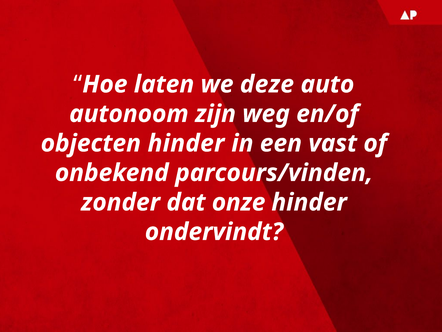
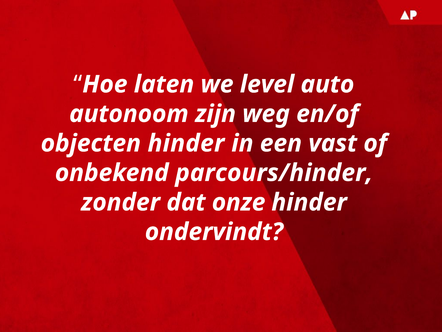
deze: deze -> level (267, 84)
parcours/vinden: parcours/vinden -> parcours/hinder (274, 173)
